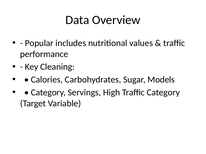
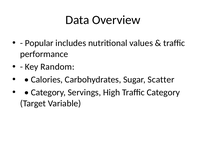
Cleaning: Cleaning -> Random (57, 67)
Models: Models -> Scatter (161, 80)
